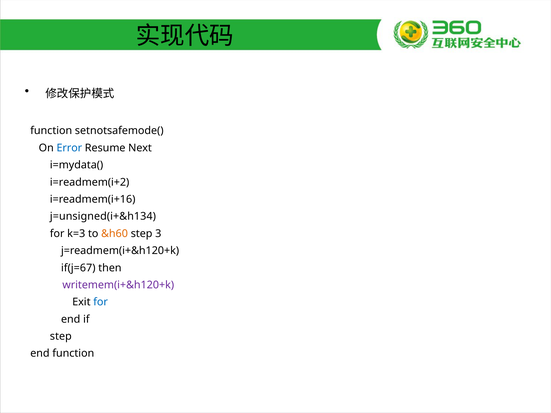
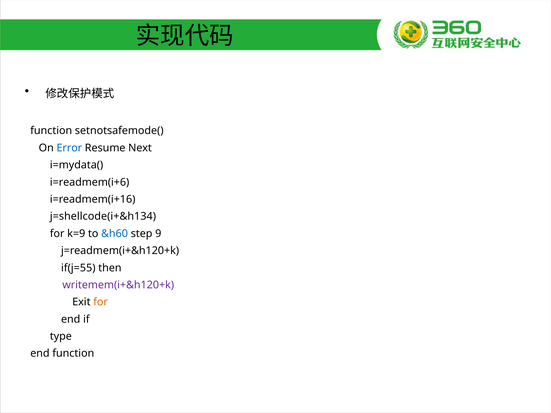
i=readmem(i+2: i=readmem(i+2 -> i=readmem(i+6 (90, 182)
j=unsigned(i+&h134: j=unsigned(i+&h134 -> j=shellcode(i+&h134 (103, 217)
k=3: k=3 -> k=9 (76, 234)
&h60 colour: orange -> blue (115, 234)
3: 3 -> 9 (158, 234)
if(j=67: if(j=67 -> if(j=55 (78, 268)
for colour: blue -> orange (101, 302)
step: step -> type (61, 337)
